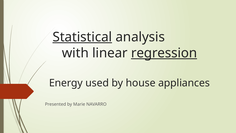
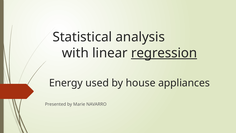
Statistical underline: present -> none (82, 37)
